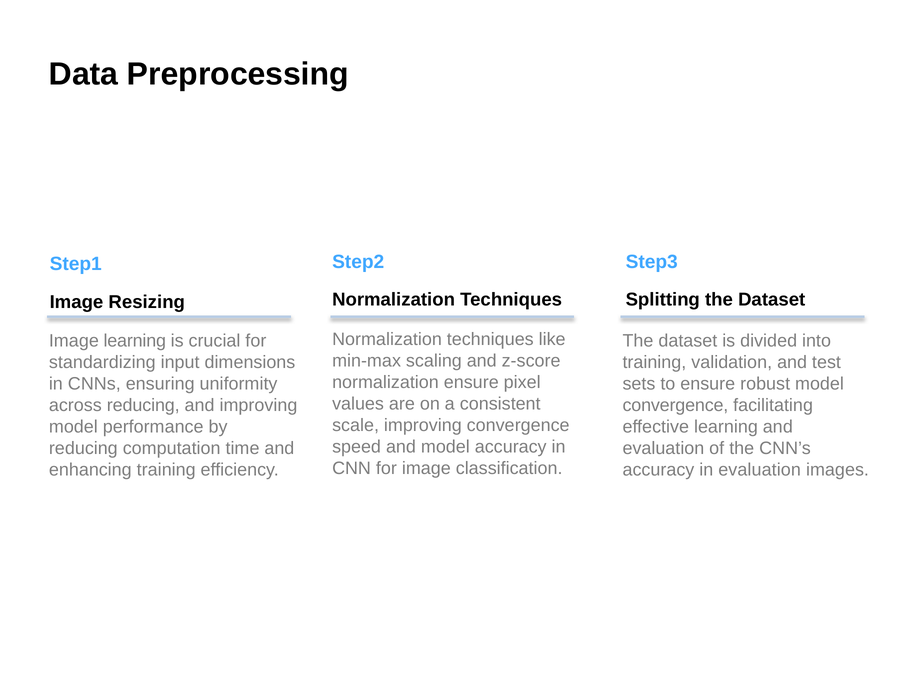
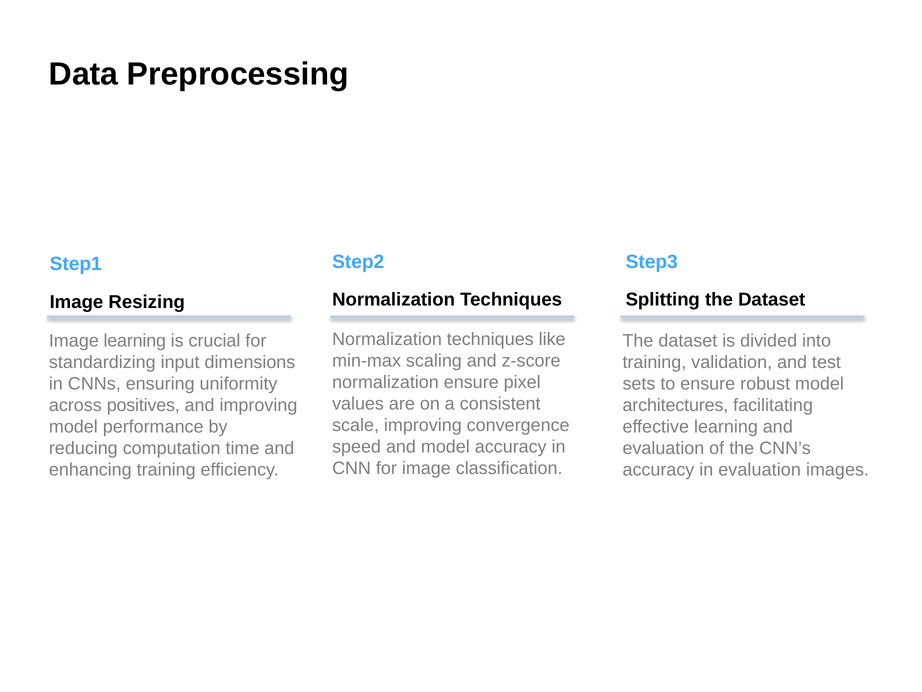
across reducing: reducing -> positives (143, 405)
convergence: convergence -> architectures (675, 405)
